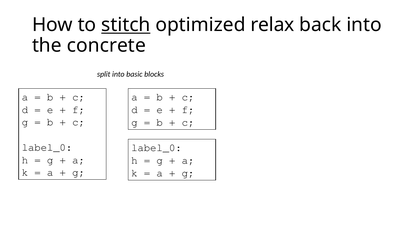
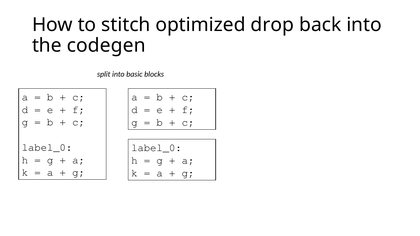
stitch underline: present -> none (126, 25)
relax: relax -> drop (272, 25)
concrete: concrete -> codegen (106, 46)
